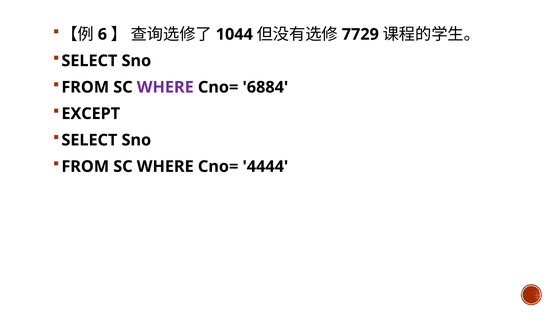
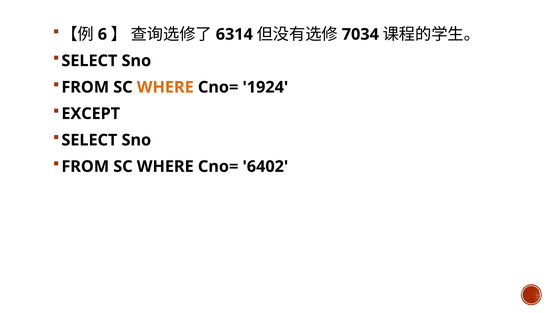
1044: 1044 -> 6314 (234, 34)
7729: 7729 -> 7034 (360, 34)
WHERE colour: purple -> orange (165, 87)
6884: 6884 -> 1924 (265, 87)
4444: 4444 -> 6402 (265, 167)
